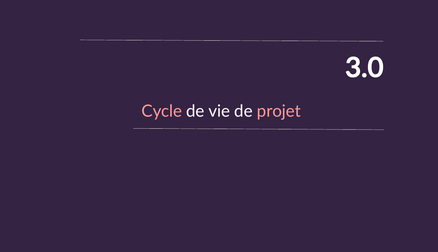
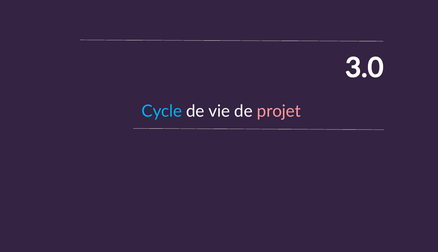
Cycle colour: pink -> light blue (162, 111)
